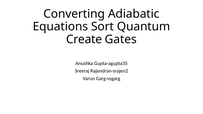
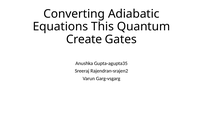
Sort: Sort -> This (102, 27)
